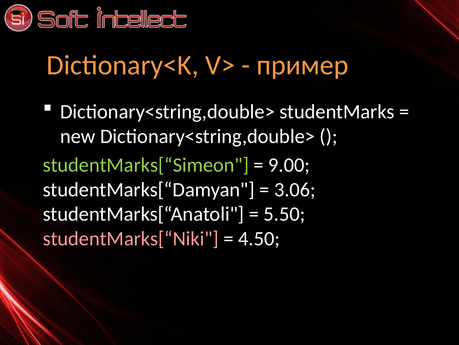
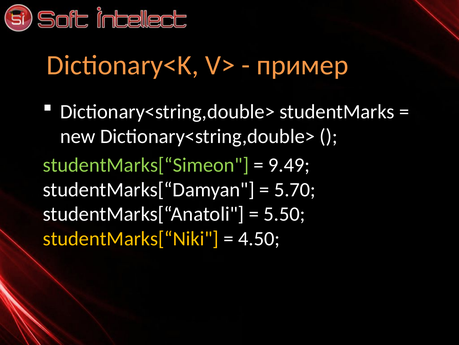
9.00: 9.00 -> 9.49 (289, 165)
3.06: 3.06 -> 5.70 (295, 189)
studentMarks[“Niki colour: pink -> yellow (131, 238)
